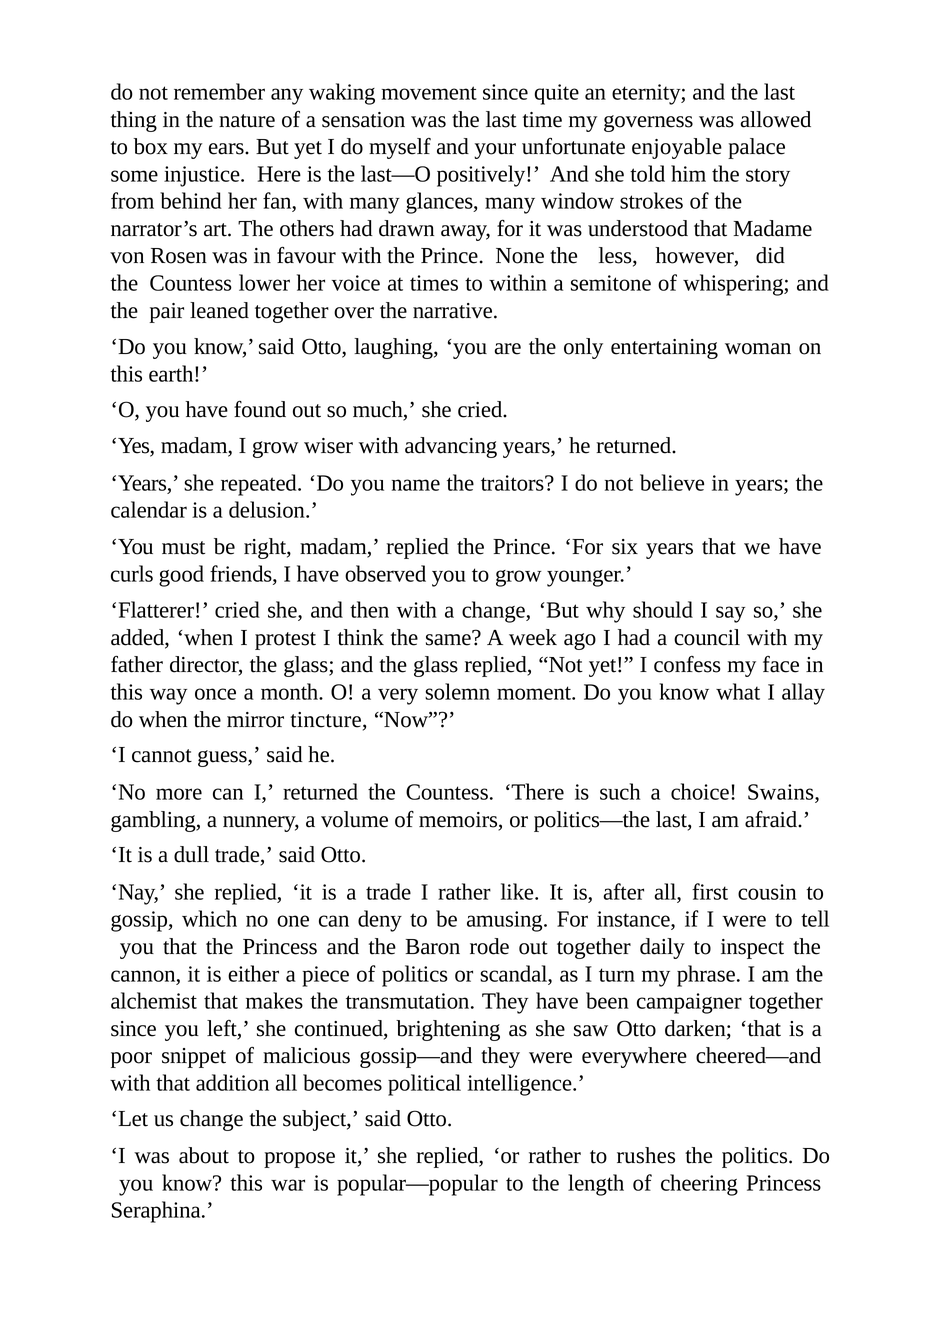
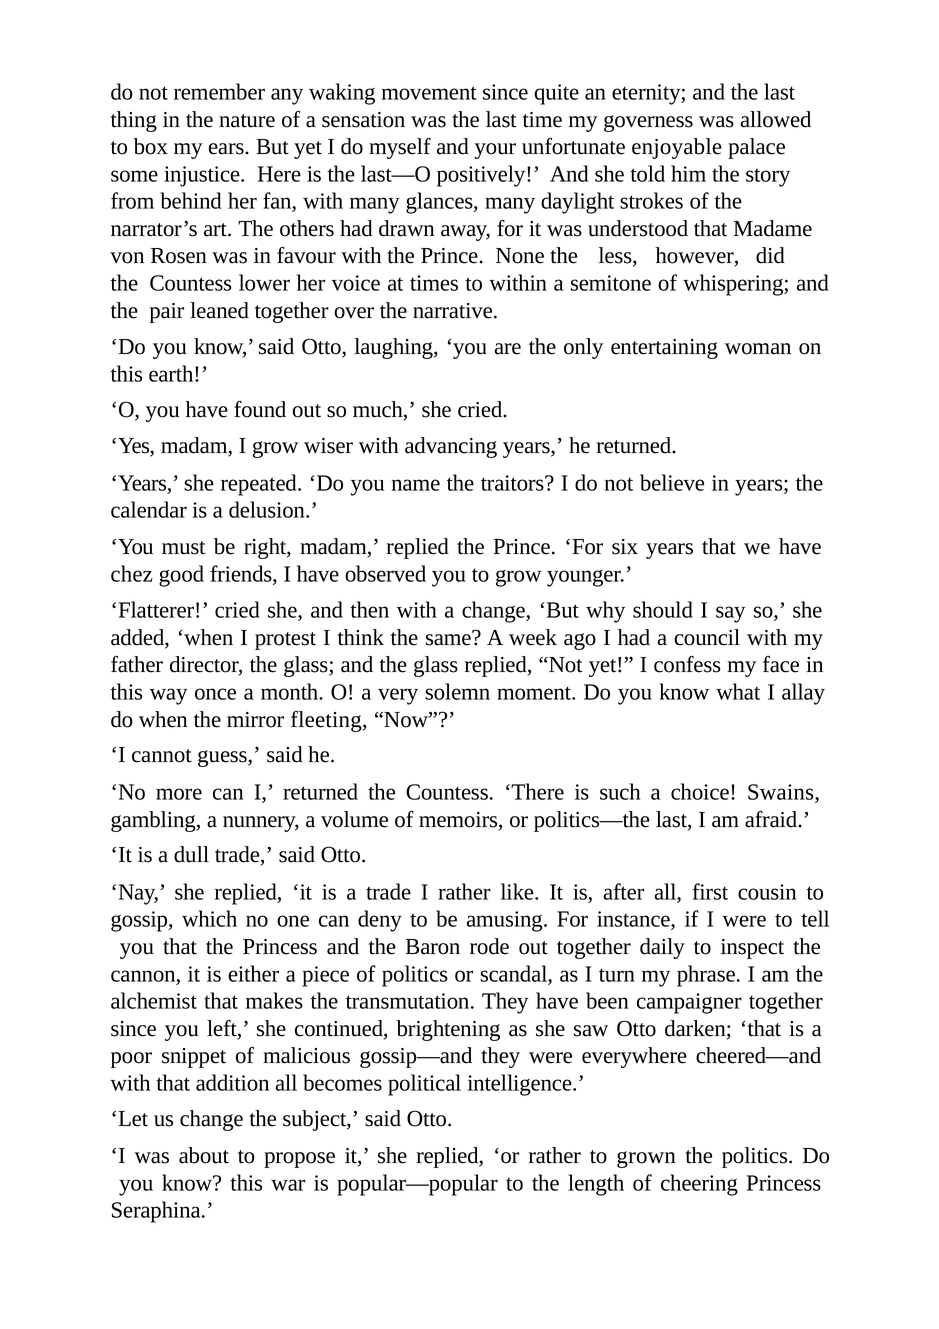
window: window -> daylight (578, 201)
curls: curls -> chez (132, 574)
tincture: tincture -> fleeting (329, 719)
rushes: rushes -> grown (646, 1156)
